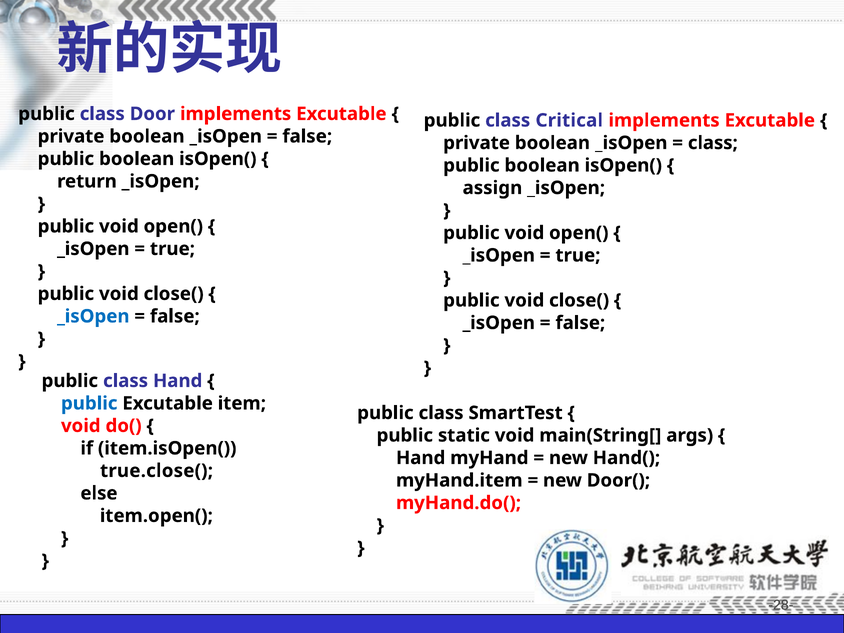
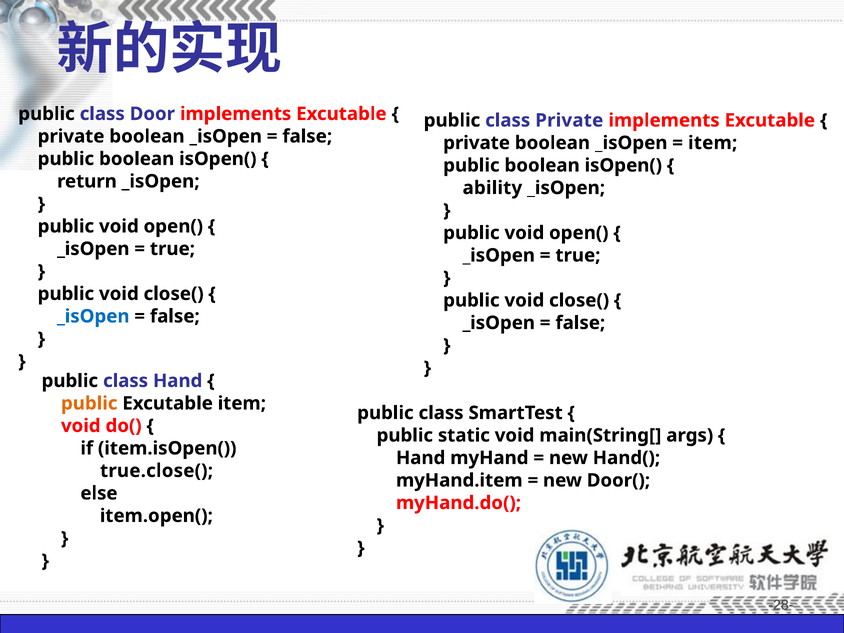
class Critical: Critical -> Private (569, 120)
class: class -> item (713, 143)
assign: assign -> ability (492, 188)
public colour: blue -> orange (89, 403)
